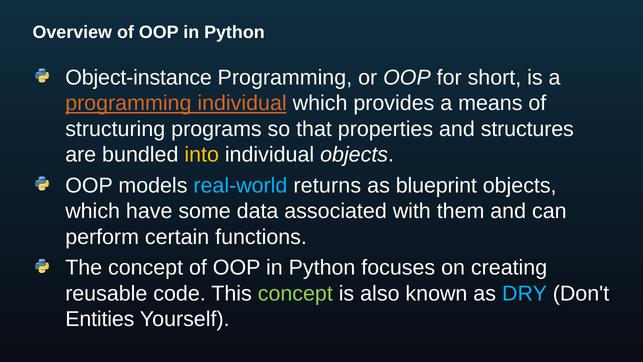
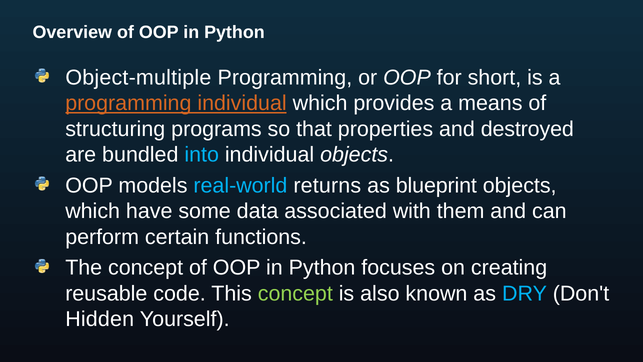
Object-instance: Object-instance -> Object-multiple (138, 78)
structures: structures -> destroyed (527, 129)
into colour: yellow -> light blue (202, 155)
Entities: Entities -> Hidden (100, 319)
